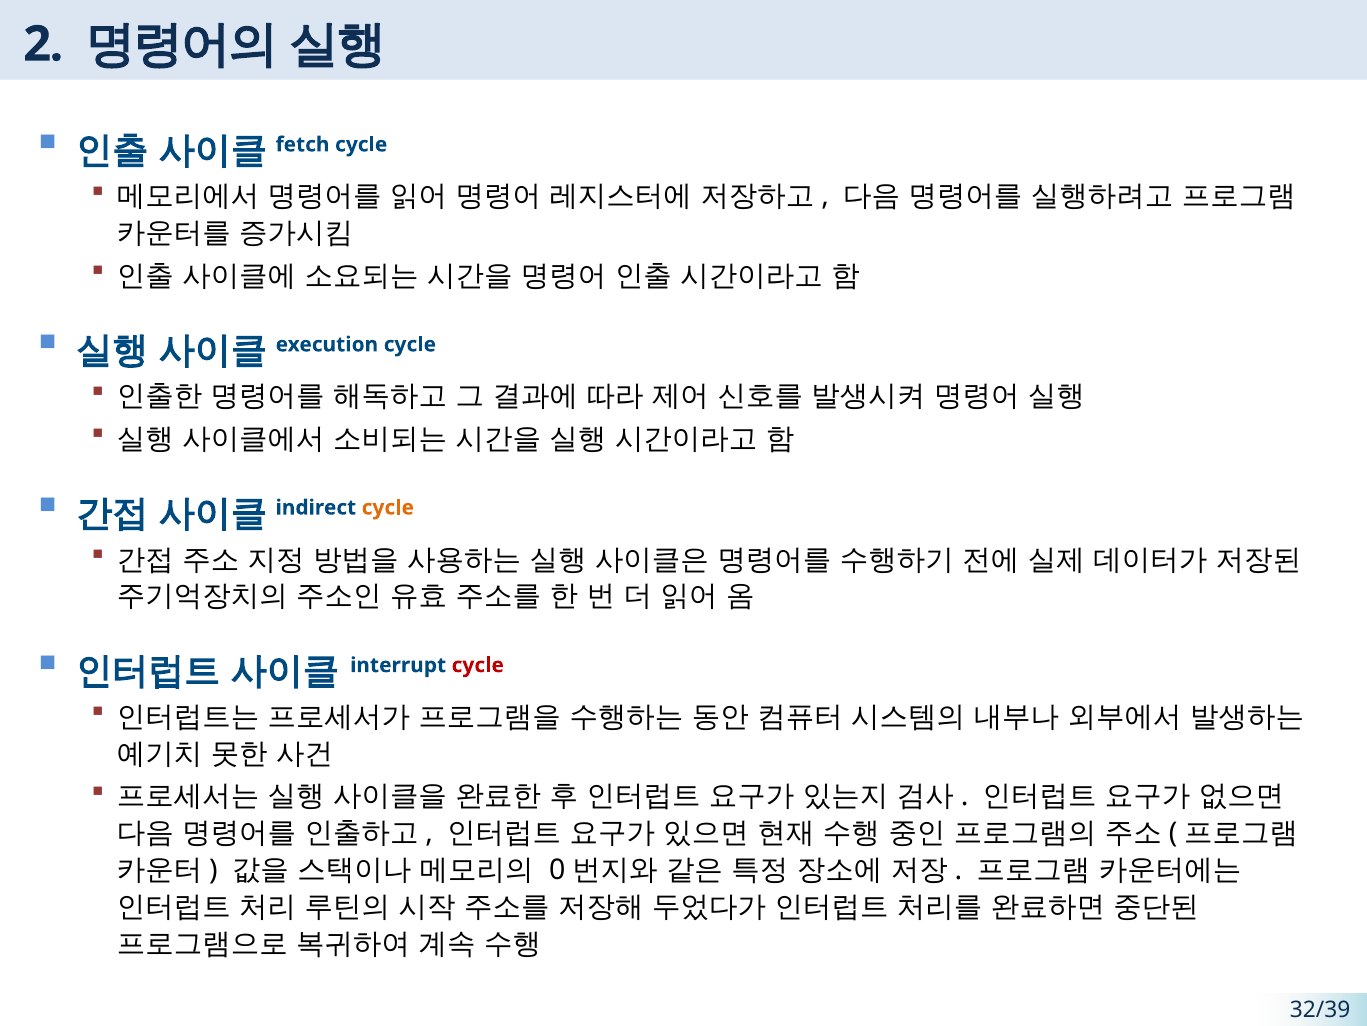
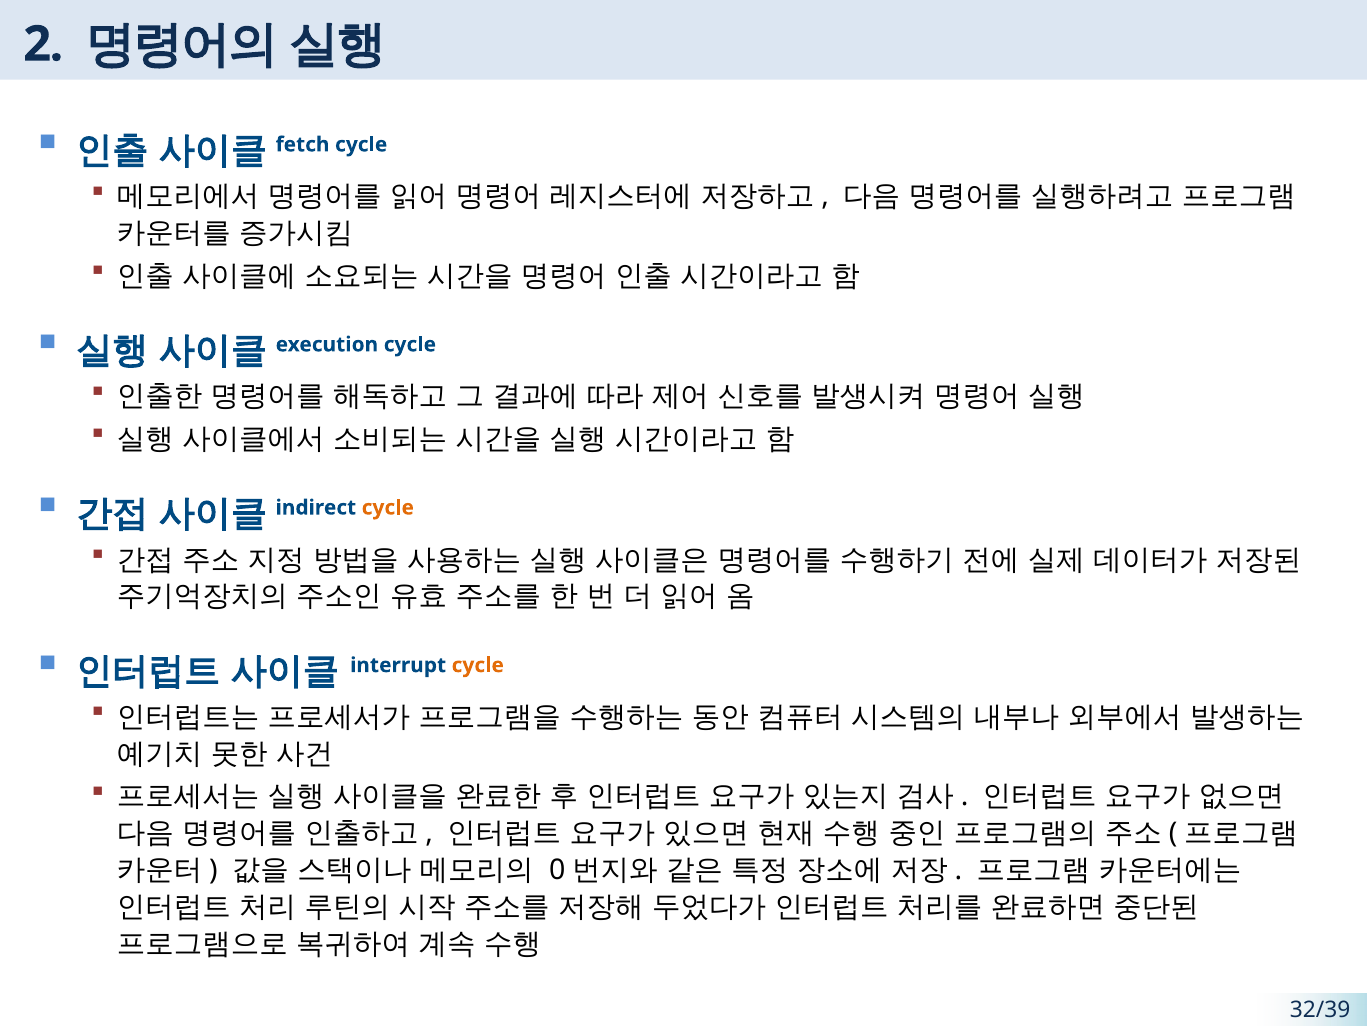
cycle colour: red -> orange (478, 665)
